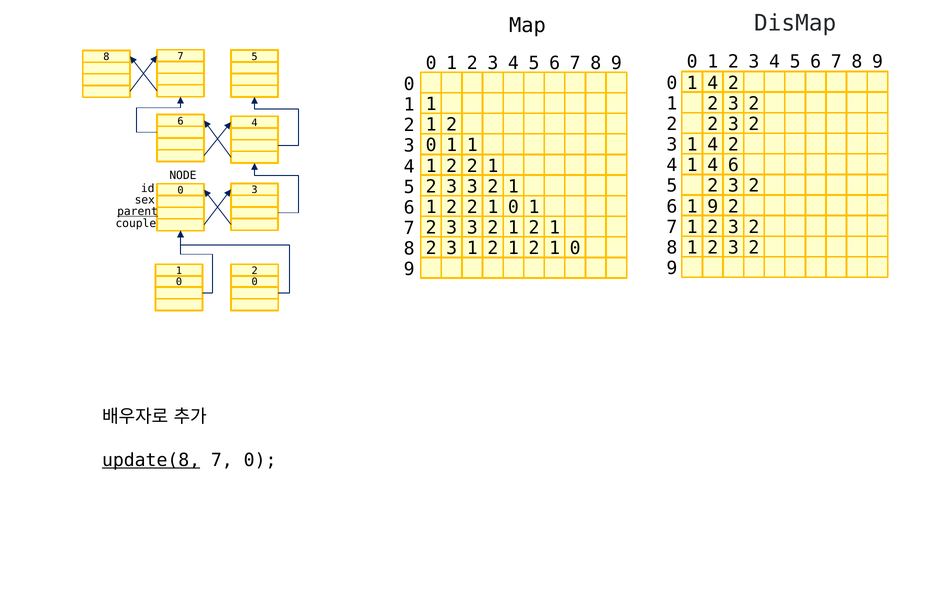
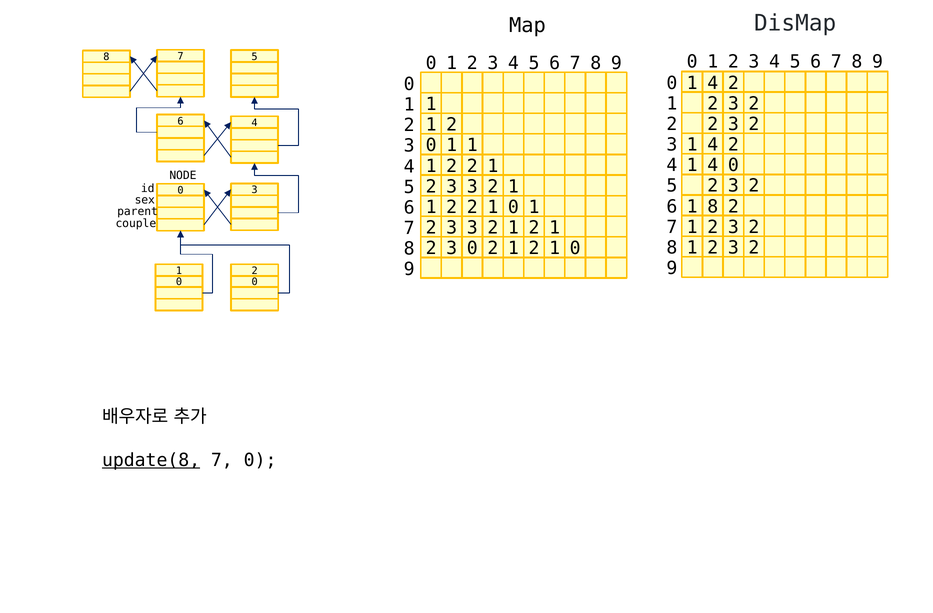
4 6: 6 -> 0 (733, 165)
1 9: 9 -> 8 (713, 207)
parent underline: present -> none (138, 211)
3 1: 1 -> 0 (472, 248)
